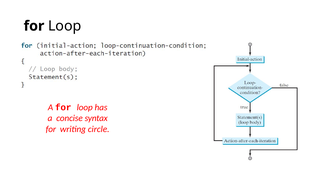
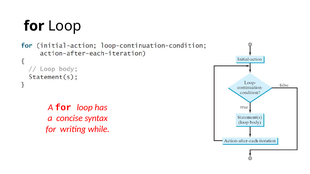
circle: circle -> while (99, 129)
